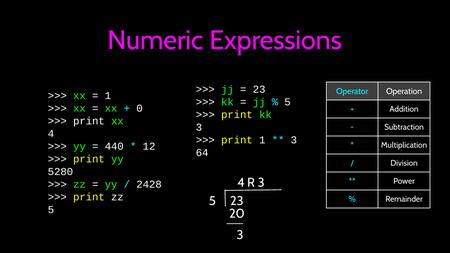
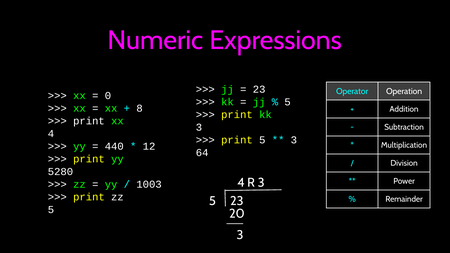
1: 1 -> 0 (108, 96)
0: 0 -> 8 (140, 108)
print 1: 1 -> 5 (262, 140)
2428: 2428 -> 1003 (149, 184)
